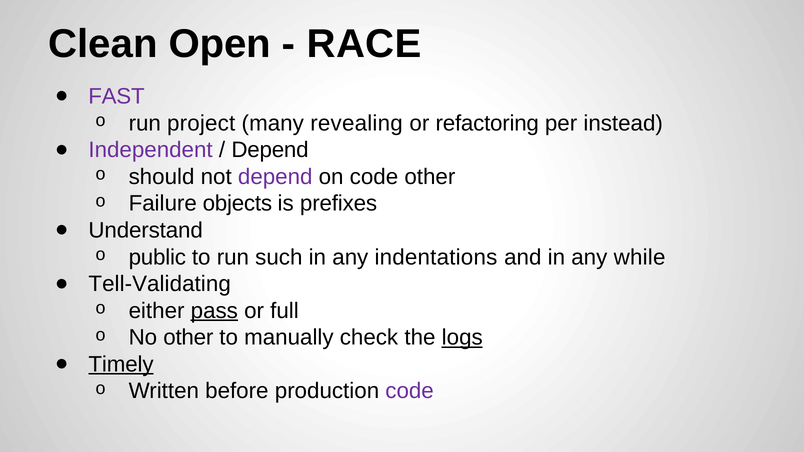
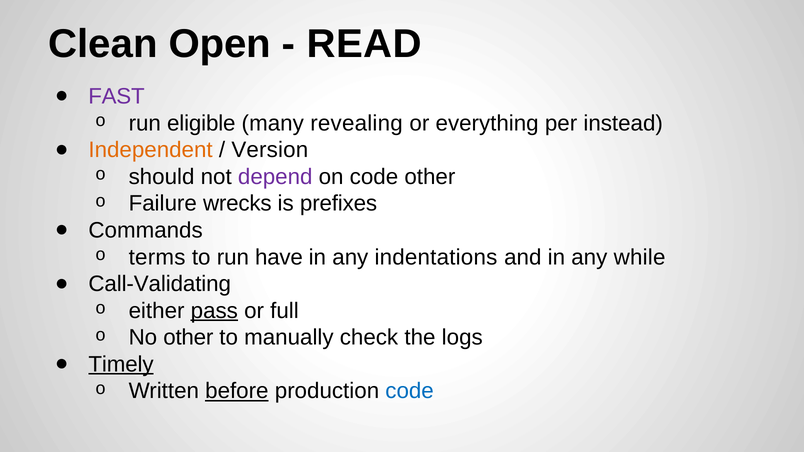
RACE: RACE -> READ (364, 44)
project: project -> eligible (201, 123)
refactoring: refactoring -> everything (487, 123)
Independent colour: purple -> orange (151, 150)
Depend: Depend -> Version (270, 150)
objects: objects -> wrecks (237, 204)
Understand: Understand -> Commands (146, 230)
public: public -> terms (157, 257)
such: such -> have (279, 257)
Tell-Validating: Tell-Validating -> Call-Validating (160, 284)
logs underline: present -> none (462, 338)
before underline: none -> present (237, 391)
code colour: purple -> blue (410, 391)
